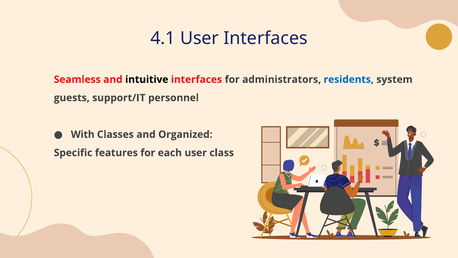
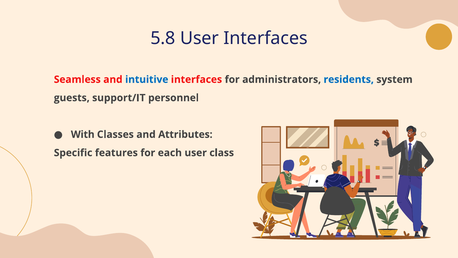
4.1: 4.1 -> 5.8 (163, 38)
intuitive colour: black -> blue (147, 79)
Organized: Organized -> Attributes (185, 134)
